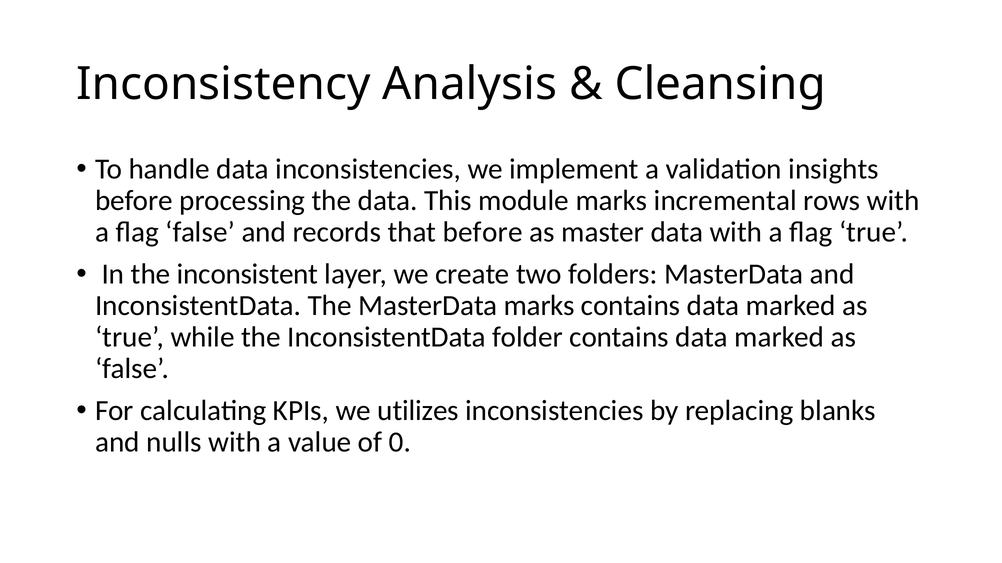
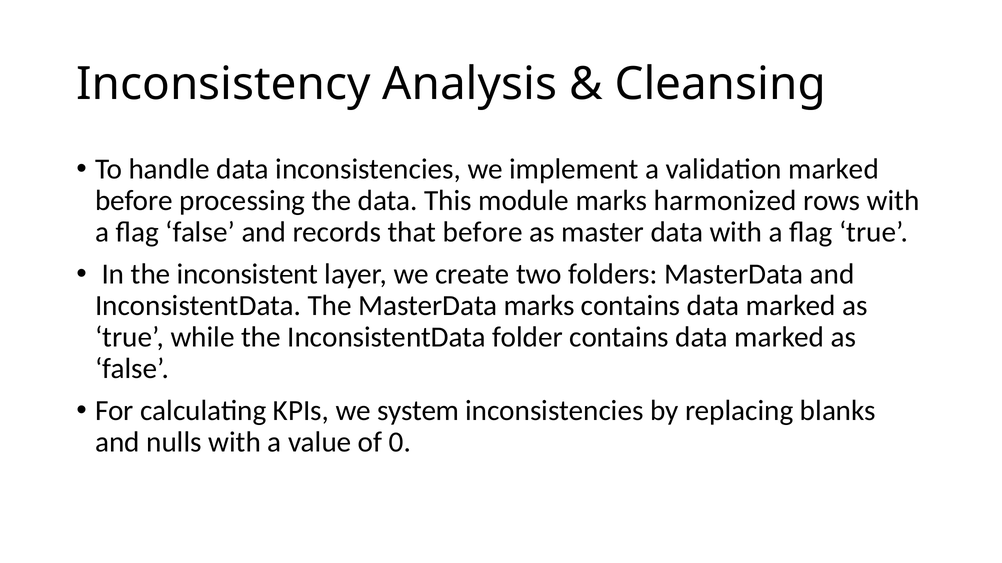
validation insights: insights -> marked (834, 169)
incremental: incremental -> harmonized (725, 201)
utilizes: utilizes -> system (418, 411)
